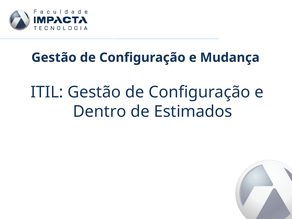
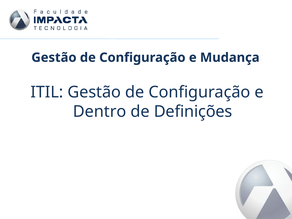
Estimados: Estimados -> Definições (193, 112)
